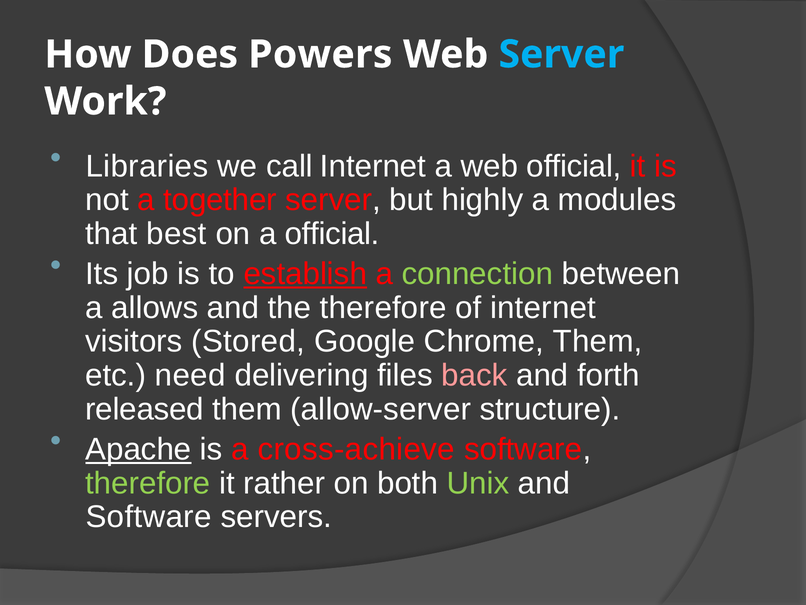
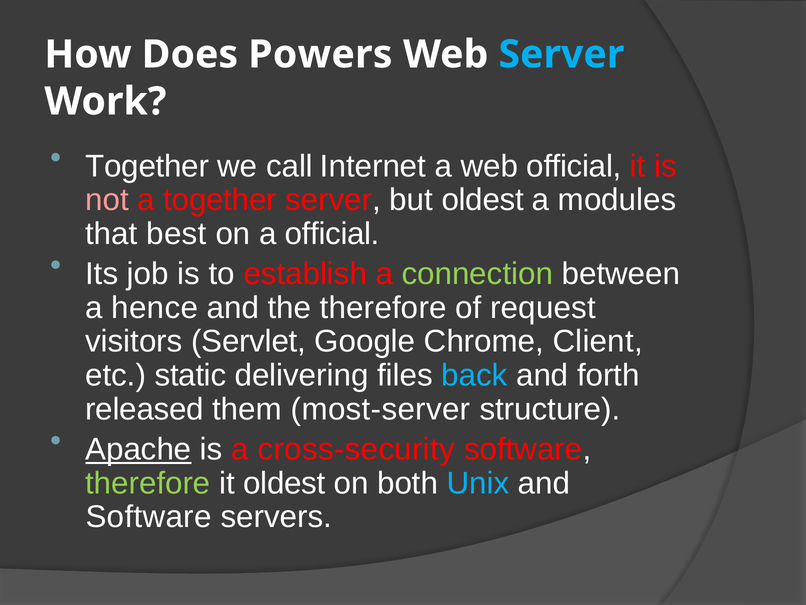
Libraries: Libraries -> Together (147, 166)
not colour: white -> pink (107, 200)
but highly: highly -> oldest (483, 200)
establish underline: present -> none (305, 274)
allows: allows -> hence (155, 307)
of internet: internet -> request (543, 307)
Stored: Stored -> Servlet (249, 341)
Chrome Them: Them -> Client (598, 341)
need: need -> static (190, 375)
back colour: pink -> light blue (474, 375)
allow-server: allow-server -> most-server (381, 409)
cross-achieve: cross-achieve -> cross-security (356, 449)
it rather: rather -> oldest (284, 483)
Unix colour: light green -> light blue (478, 483)
